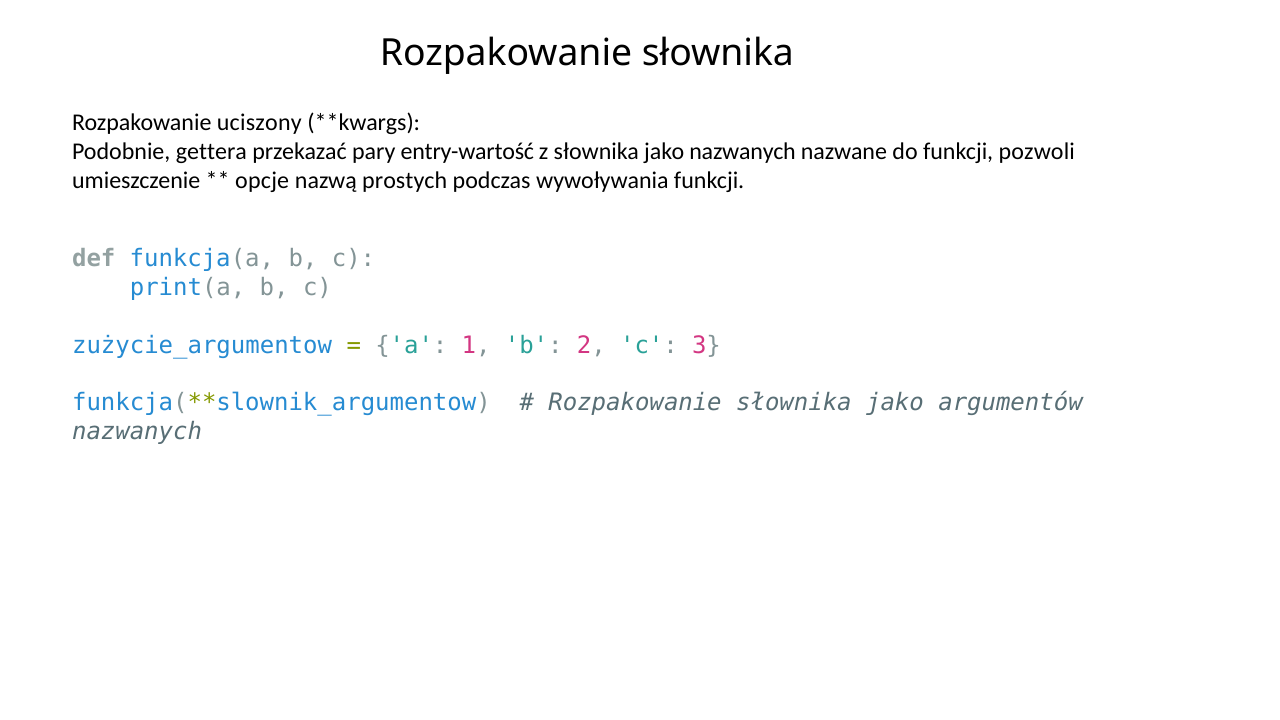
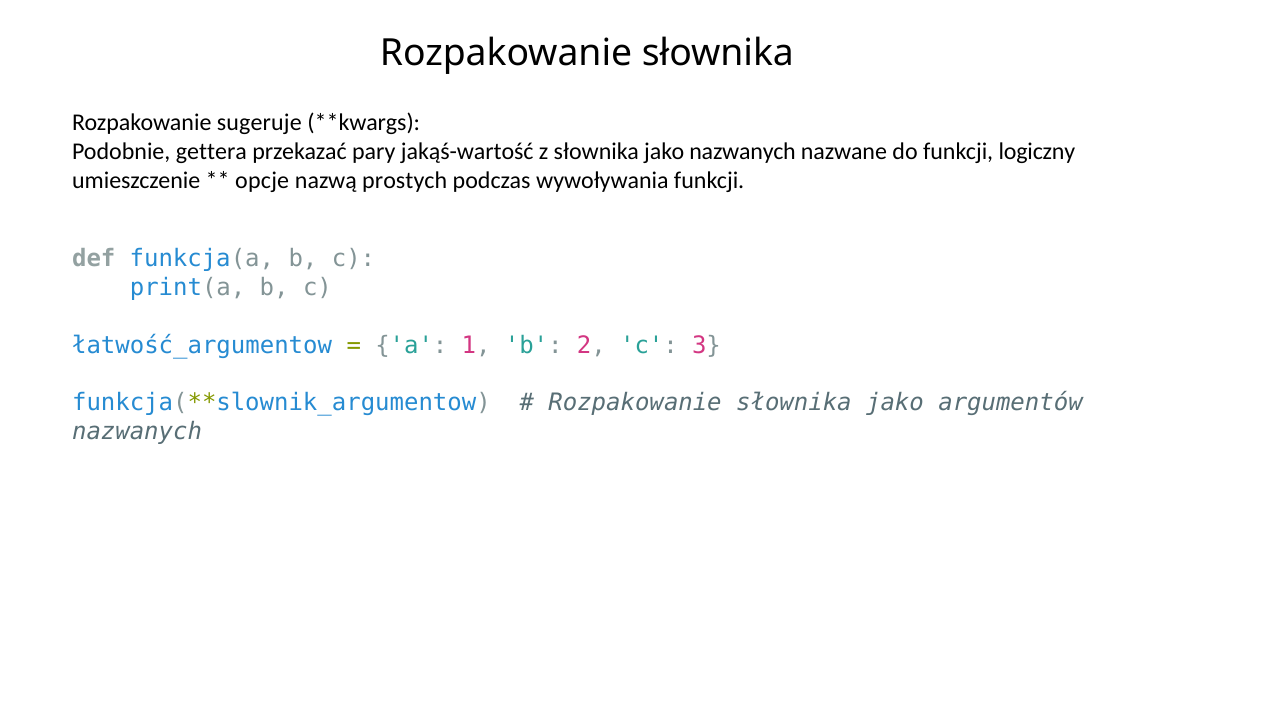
uciszony: uciszony -> sugeruje (259, 123)
entry-wartość: entry-wartość -> jakąś-wartość (467, 152)
pozwoli: pozwoli -> logiczny (1037, 152)
zużycie_argumentow: zużycie_argumentow -> łatwość_argumentow (202, 345)
